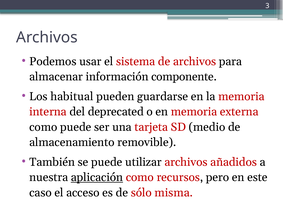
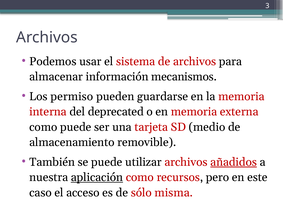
componente: componente -> mecanismos (184, 77)
habitual: habitual -> permiso (72, 97)
añadidos underline: none -> present (234, 162)
